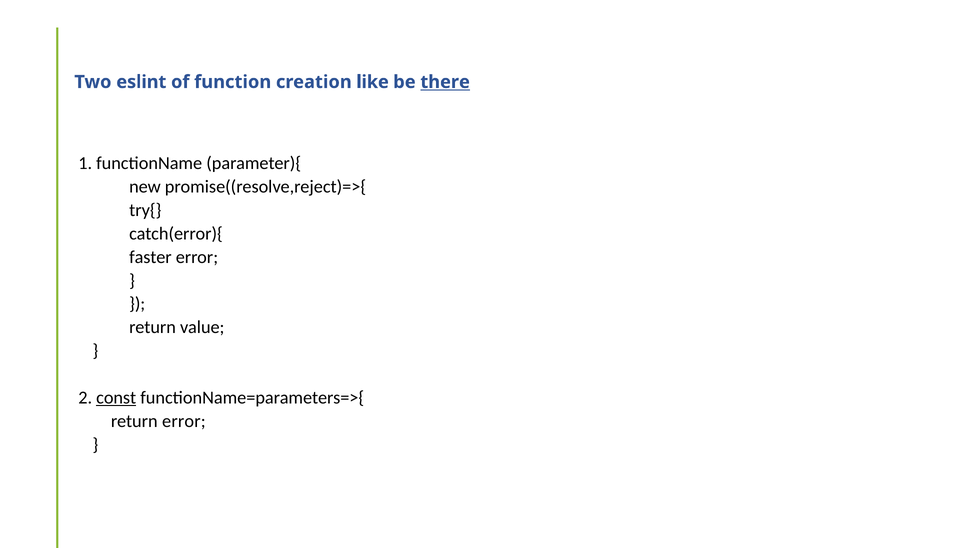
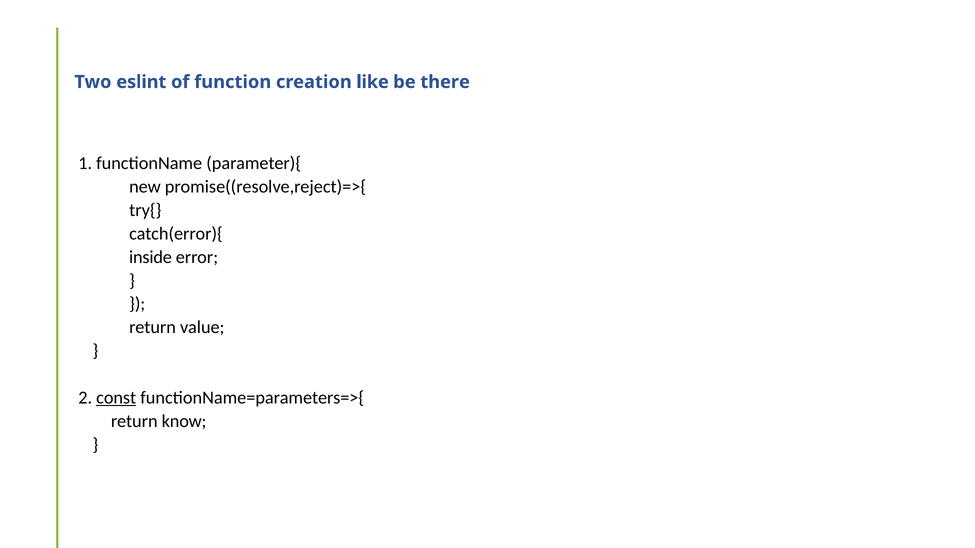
there underline: present -> none (445, 82)
faster: faster -> inside (150, 257)
return error: error -> know (184, 422)
